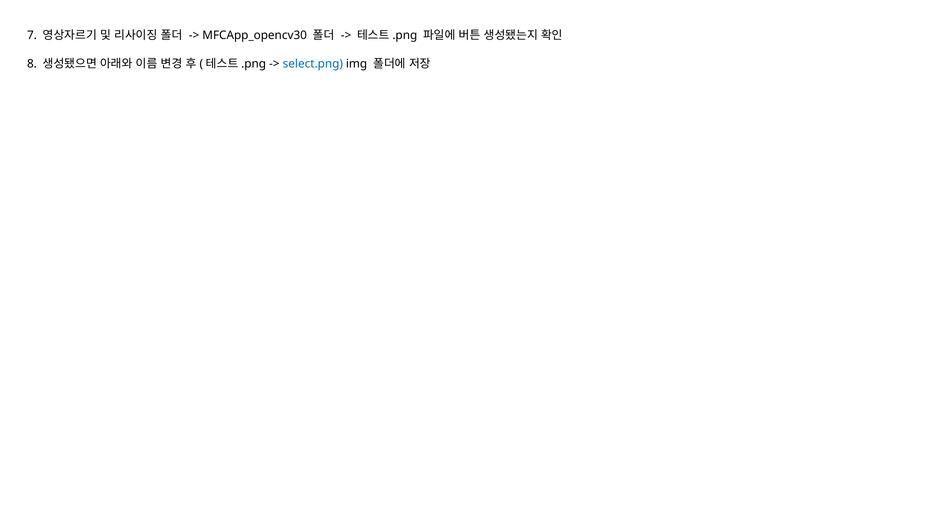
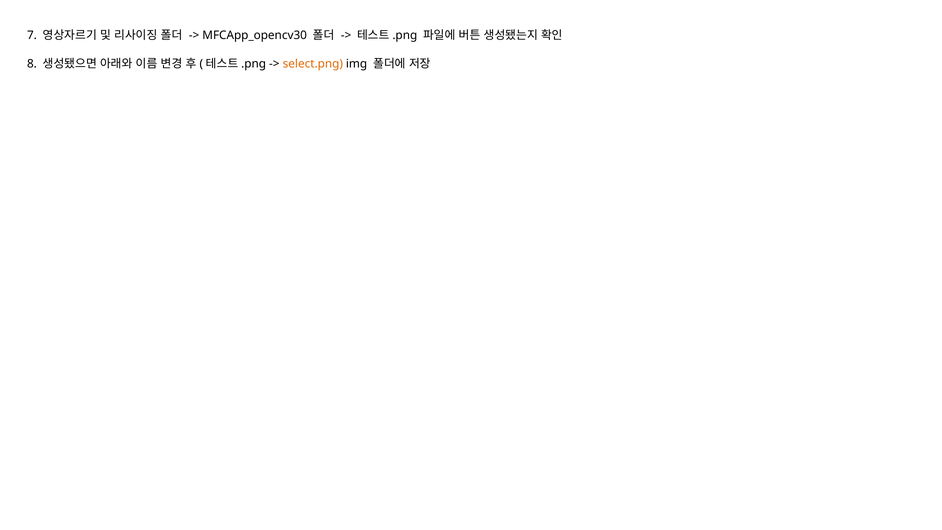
select.png colour: blue -> orange (313, 64)
